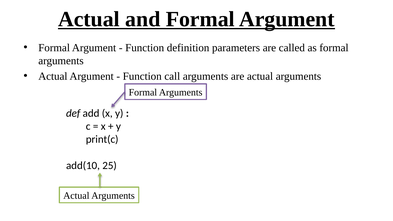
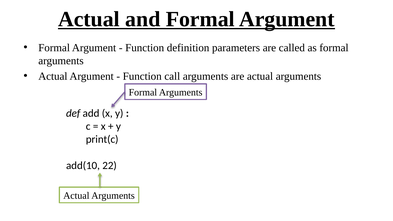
25: 25 -> 22 (110, 166)
